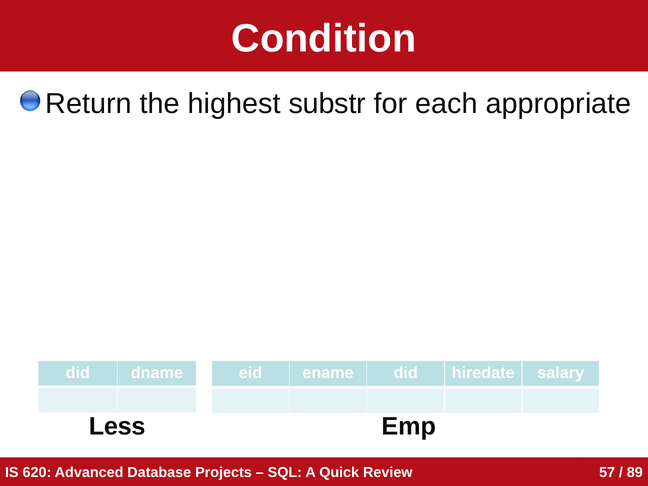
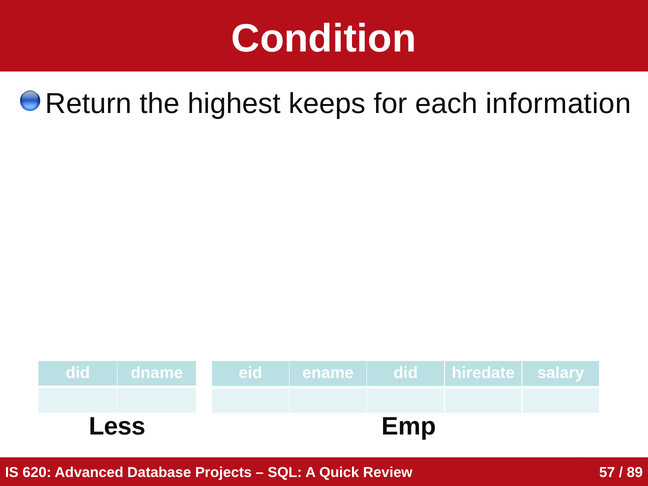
substr: substr -> keeps (327, 104)
appropriate: appropriate -> information (558, 104)
